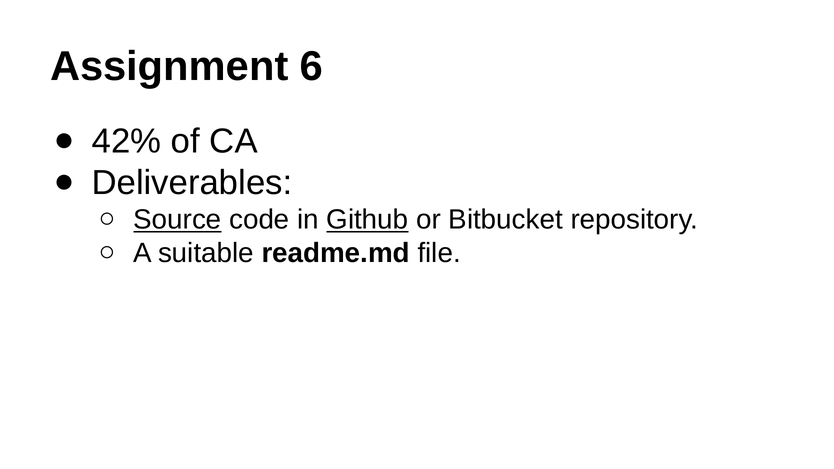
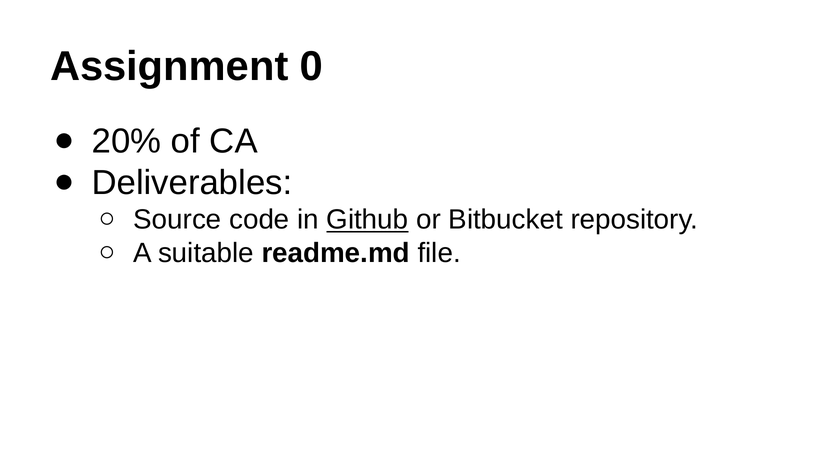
6: 6 -> 0 (312, 67)
42%: 42% -> 20% (126, 141)
Source underline: present -> none (177, 220)
